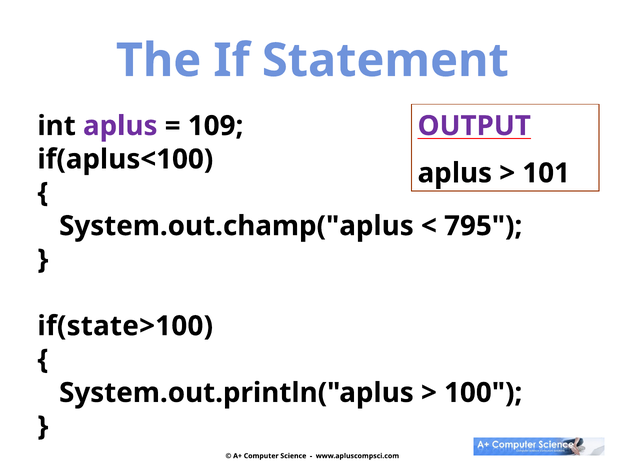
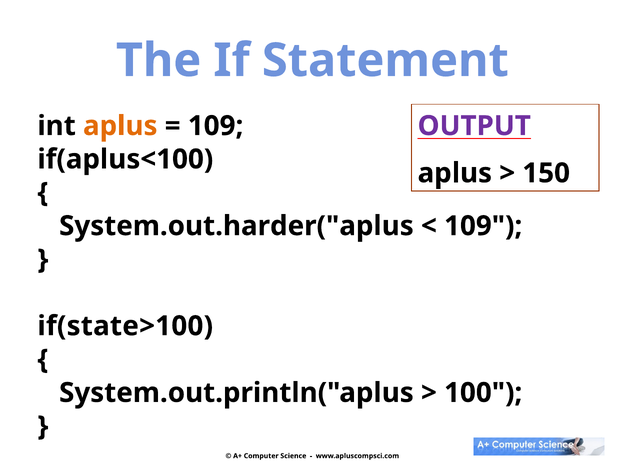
aplus colour: purple -> orange (120, 126)
101: 101 -> 150 (546, 173)
System.out.champ("aplus: System.out.champ("aplus -> System.out.harder("aplus (236, 226)
795: 795 -> 109 (483, 226)
